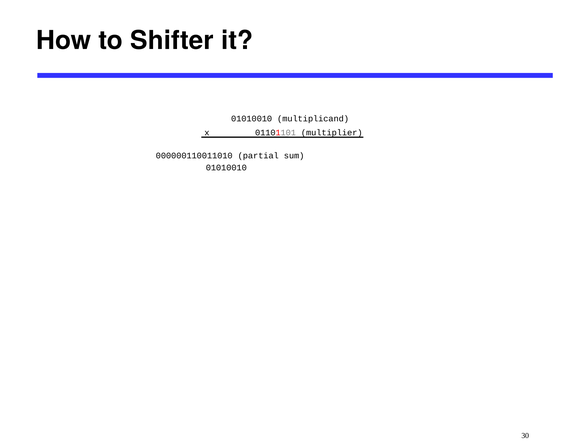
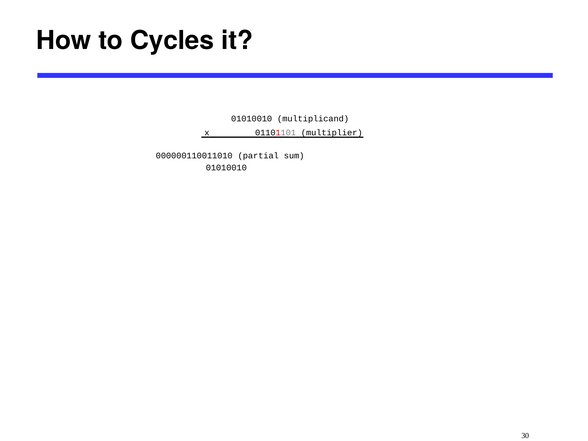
Shifter: Shifter -> Cycles (172, 41)
